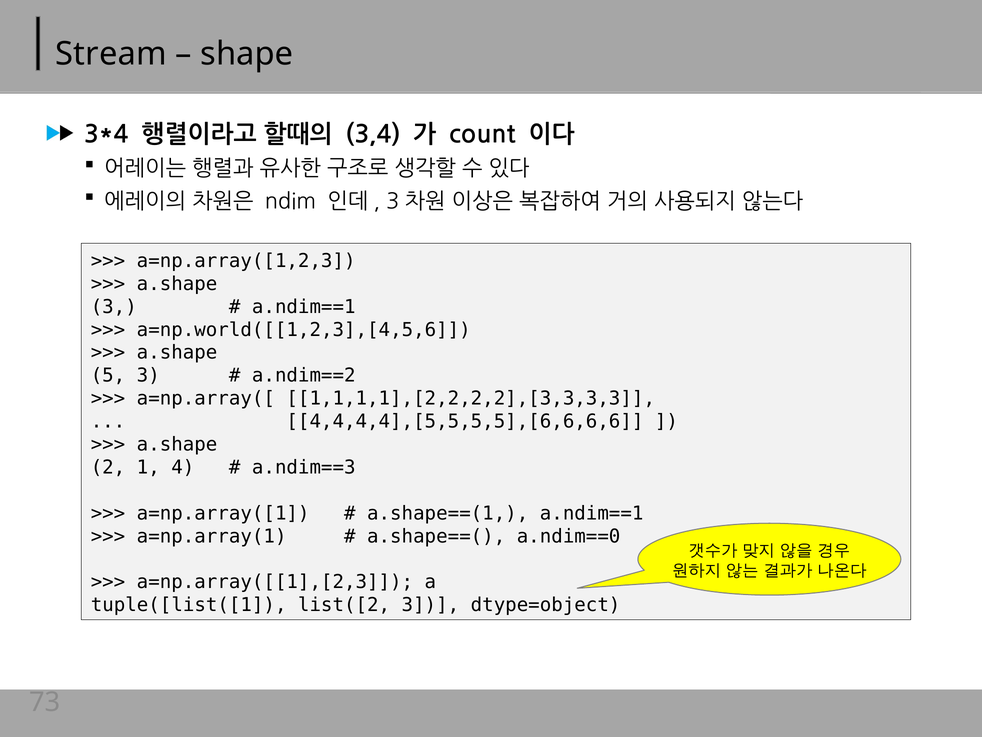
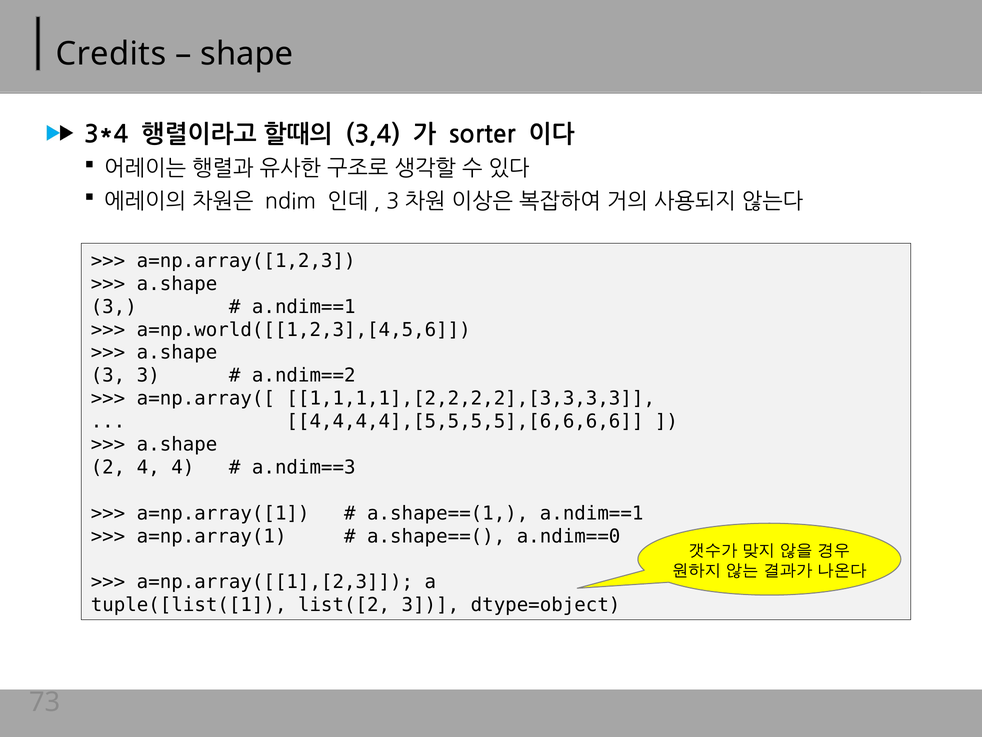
Stream: Stream -> Credits (111, 54)
count: count -> sorter (483, 134)
5: 5 -> 3 (108, 375)
2 1: 1 -> 4 (148, 467)
